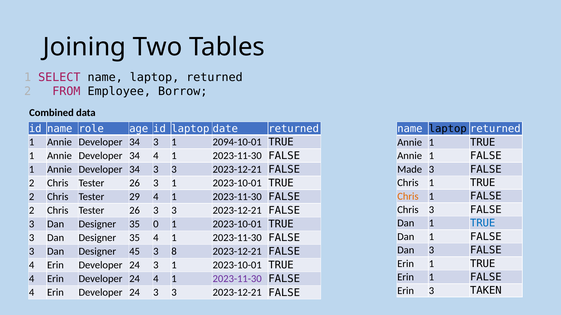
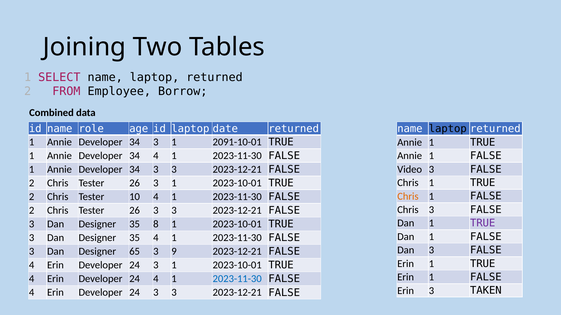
2094-10-01: 2094-10-01 -> 2091-10-01 (237, 142)
Made: Made -> Video (410, 170)
29: 29 -> 10 (135, 197)
TRUE colour: blue -> purple (483, 224)
0: 0 -> 8 (156, 224)
45: 45 -> 65 (135, 252)
8: 8 -> 9 (174, 252)
2023-11-30 colour: purple -> blue (237, 279)
